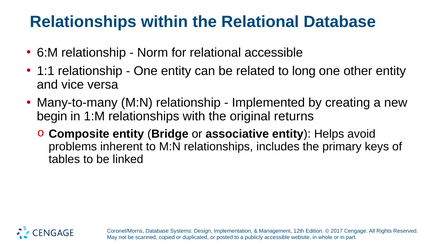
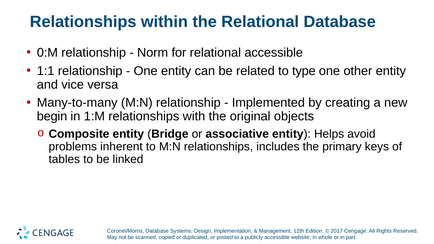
6:M: 6:M -> 0:M (47, 53)
long: long -> type (304, 71)
returns: returns -> objects (294, 116)
